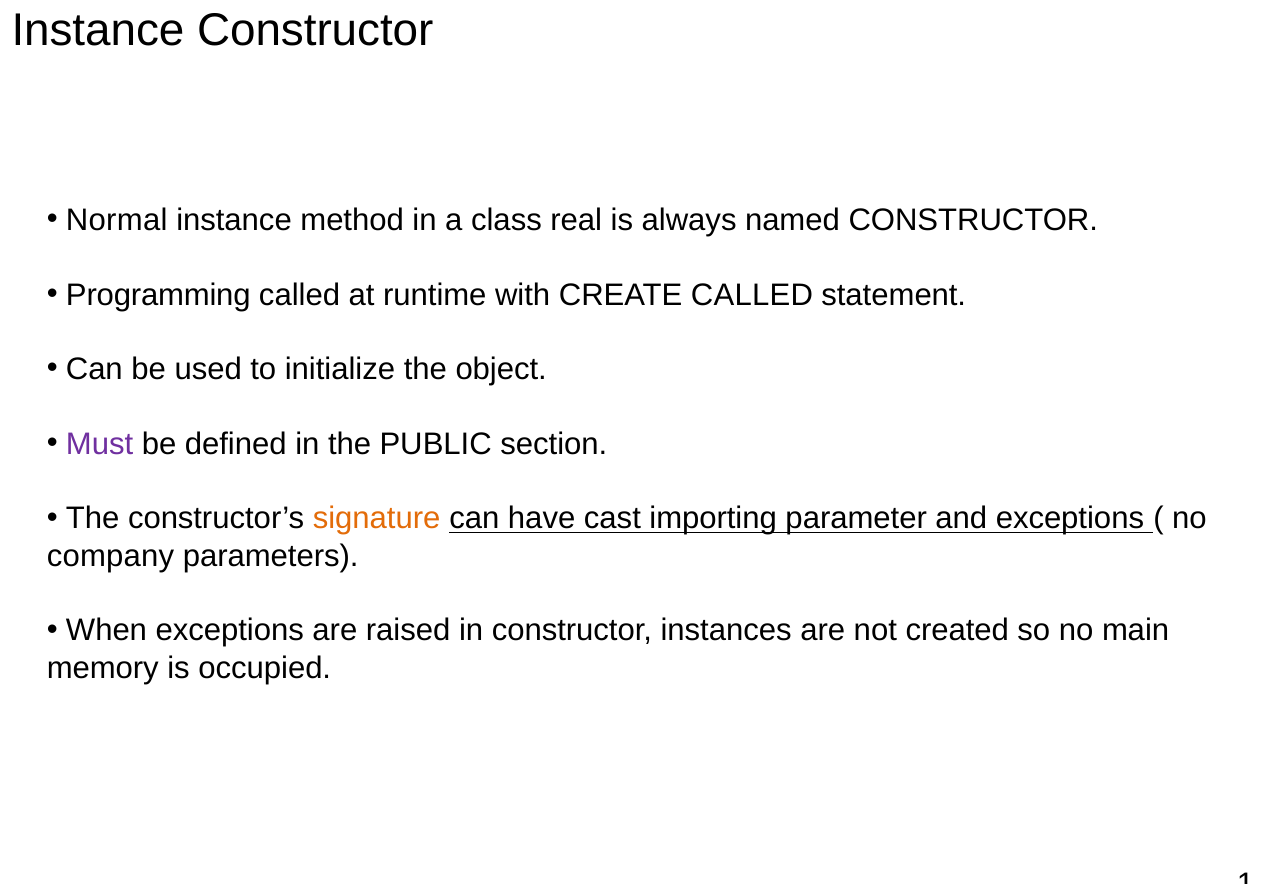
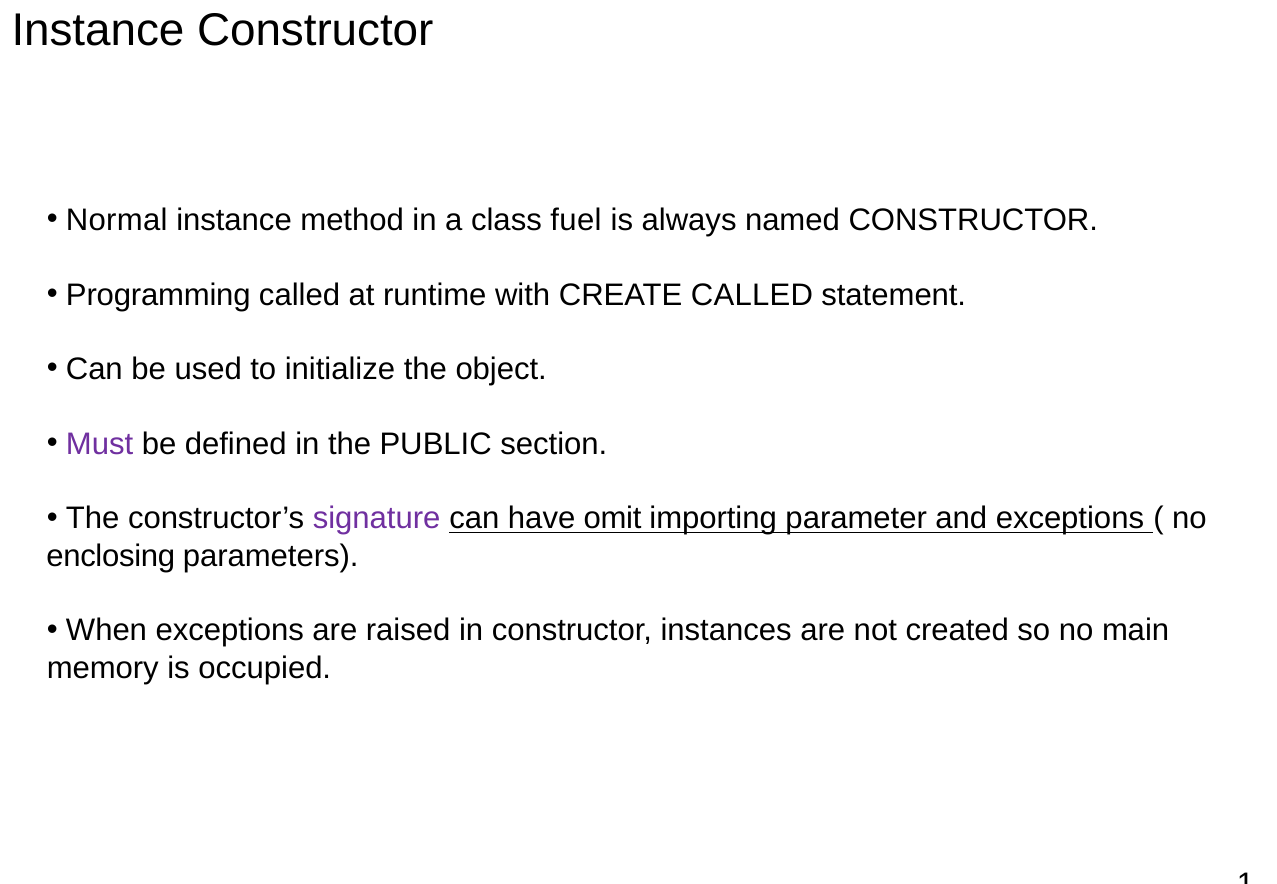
real: real -> fuel (576, 220)
signature colour: orange -> purple (377, 519)
cast: cast -> omit (613, 519)
company: company -> enclosing (111, 556)
